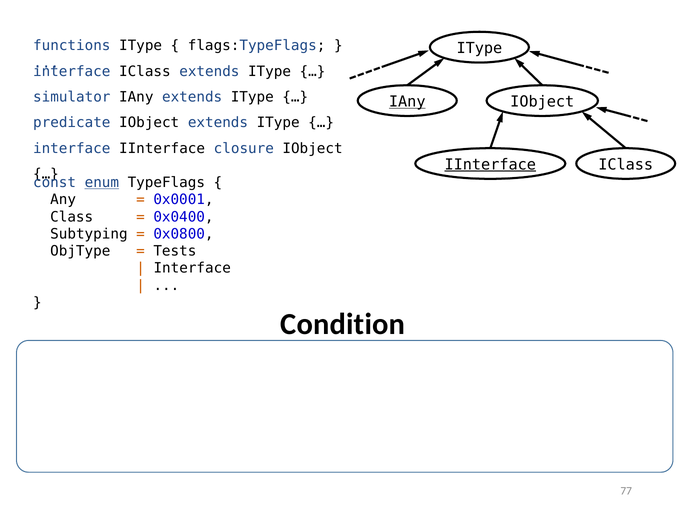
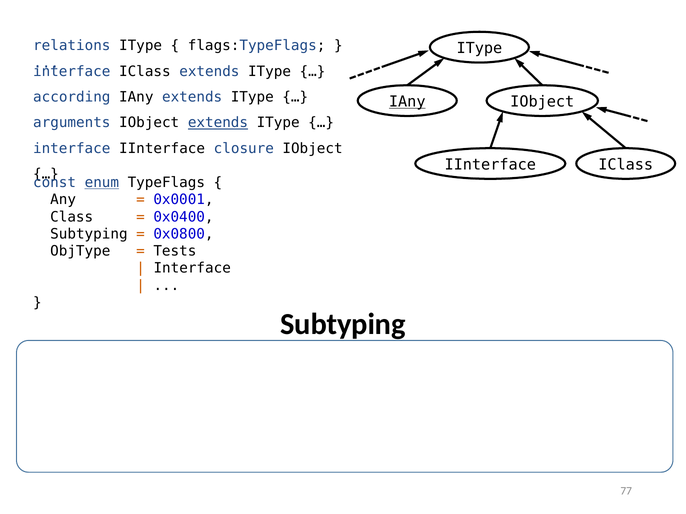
functions: functions -> relations (72, 46)
simulator: simulator -> according (72, 97)
predicate: predicate -> arguments (72, 123)
extends underline: none -> present (218, 123)
IInterface underline: present -> none (490, 165)
Condition: Condition -> Subtyping (343, 325)
